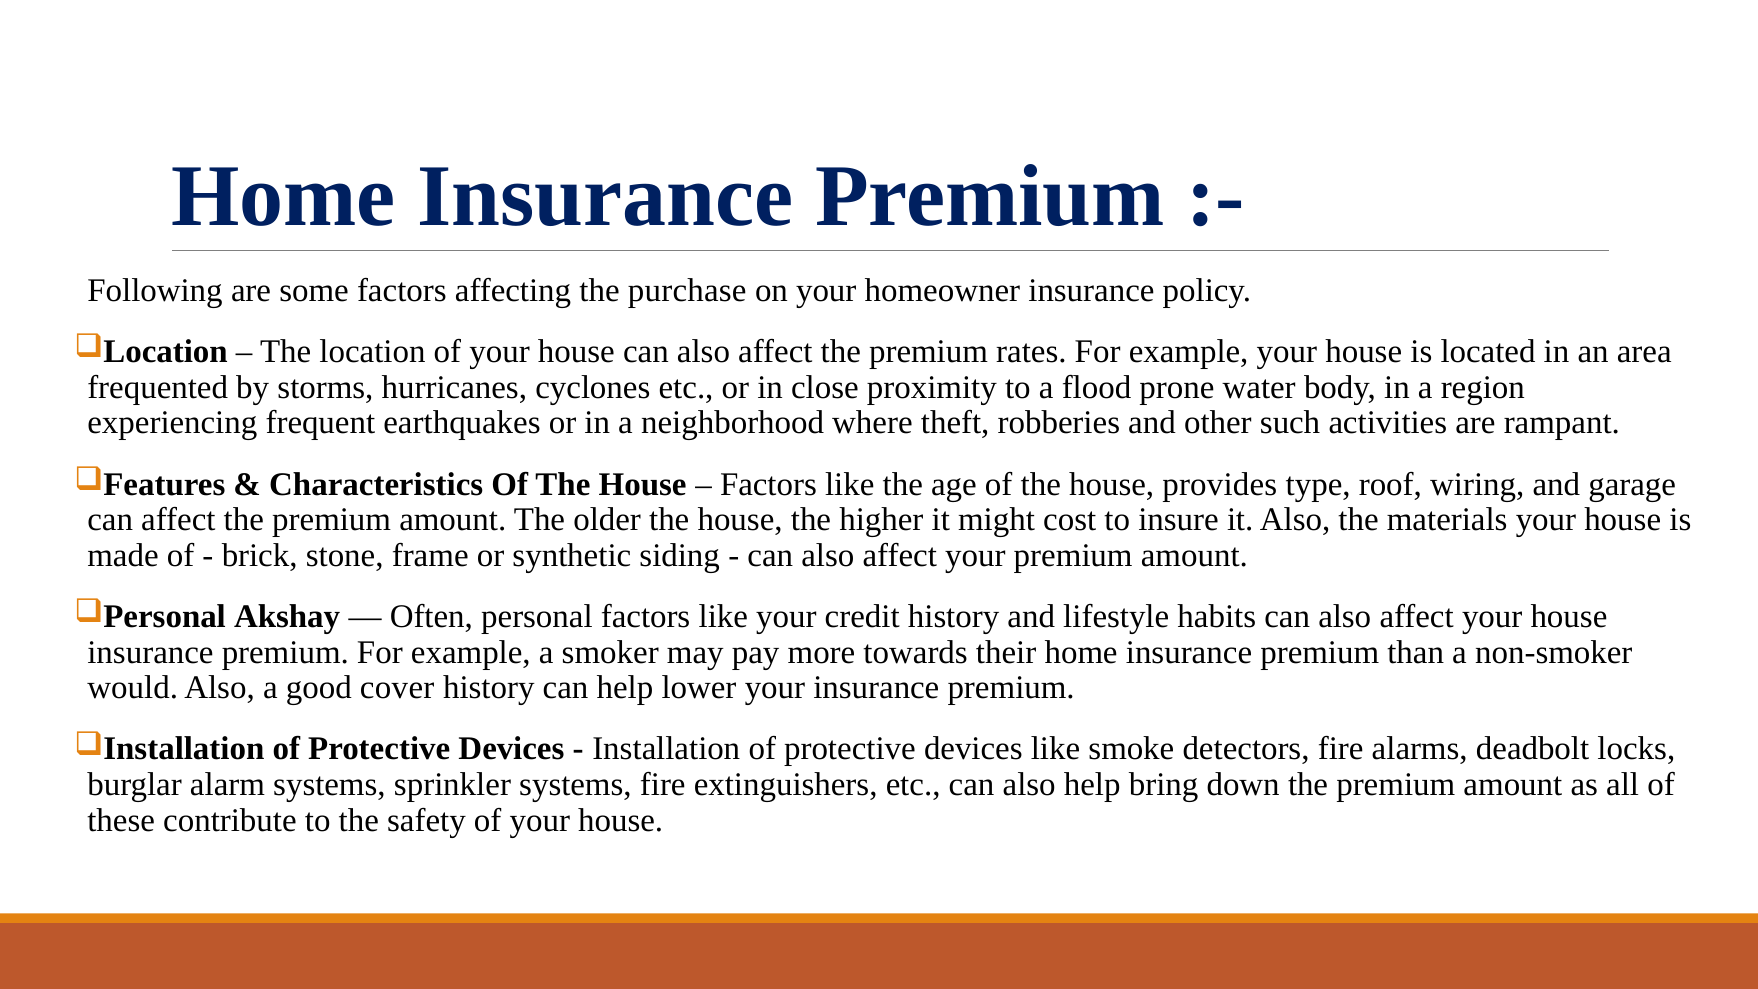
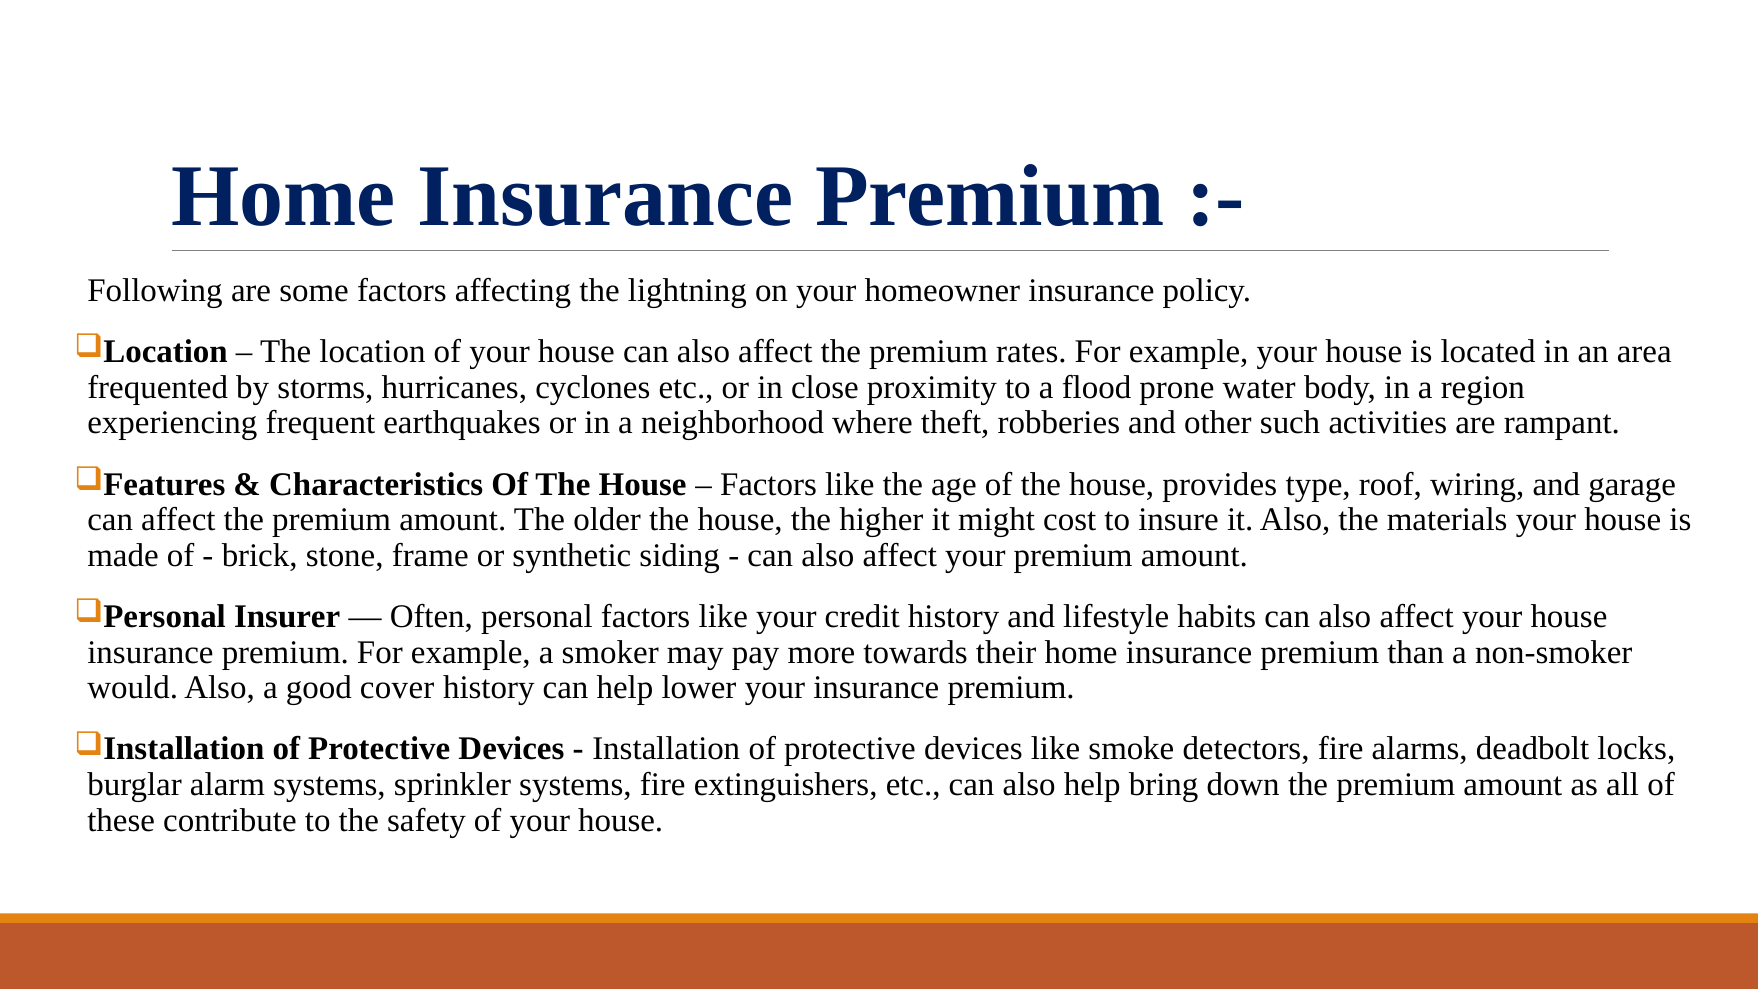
purchase: purchase -> lightning (687, 290)
Akshay: Akshay -> Insurer (287, 617)
